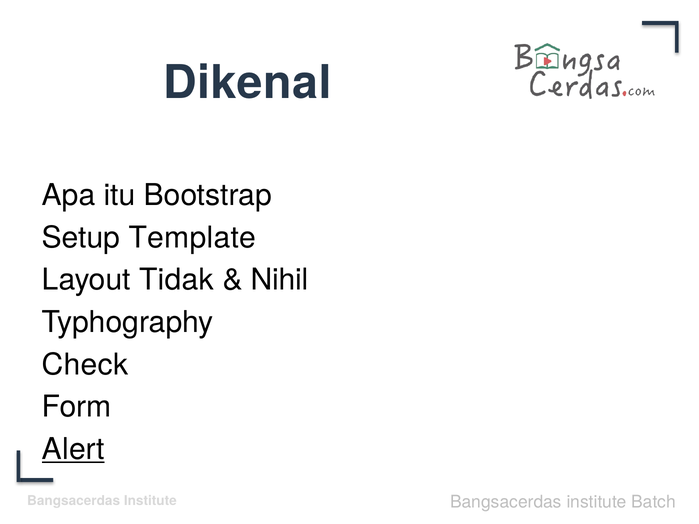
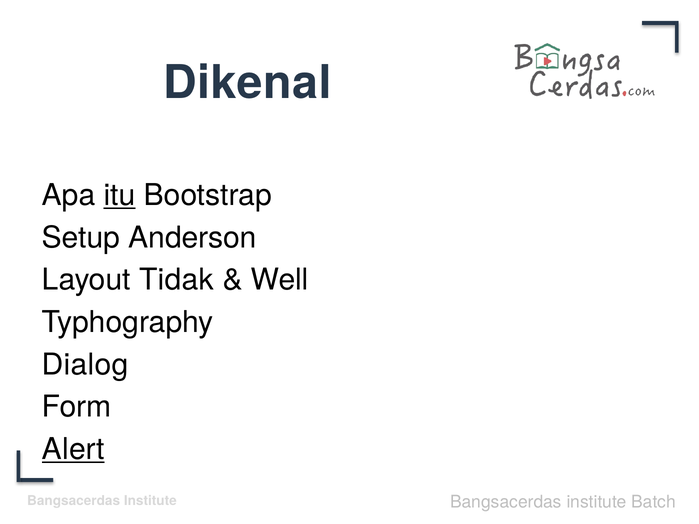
itu underline: none -> present (120, 195)
Template: Template -> Anderson (193, 238)
Nihil: Nihil -> Well (280, 280)
Check: Check -> Dialog (85, 365)
